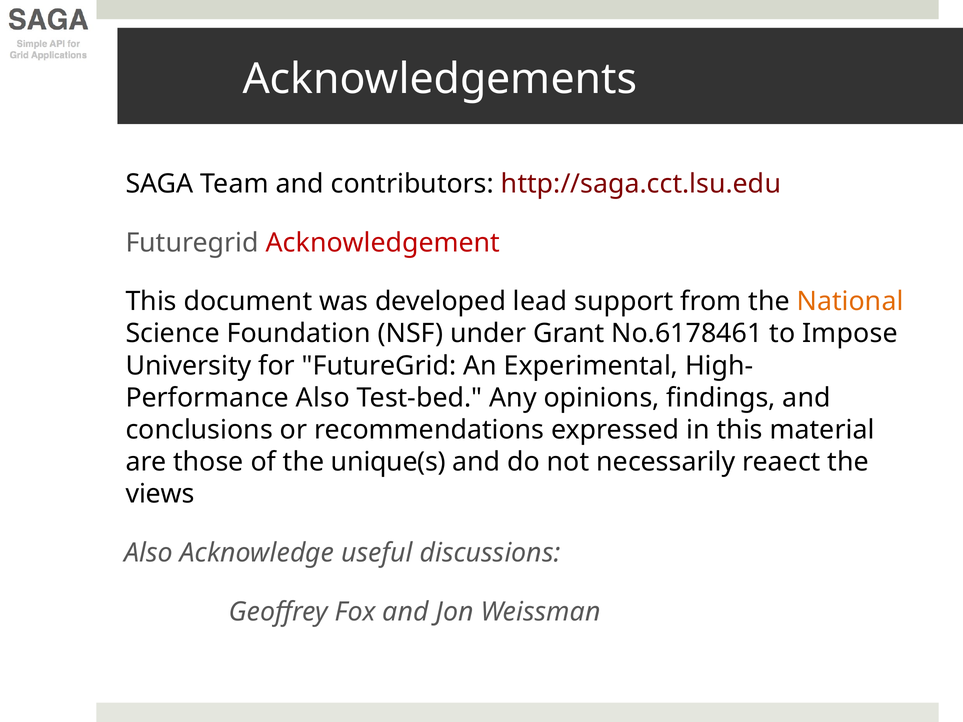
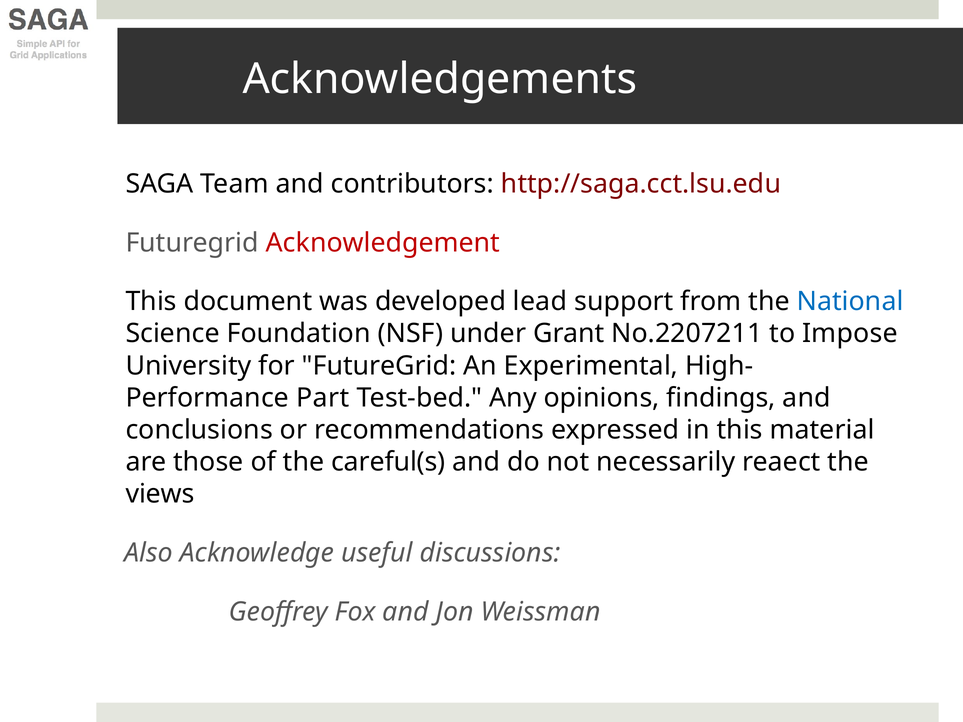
National colour: orange -> blue (850, 302)
No.6178461: No.6178461 -> No.2207211 (687, 334)
Also: Also -> Part (323, 398)
unique(s: unique(s -> careful(s (388, 462)
